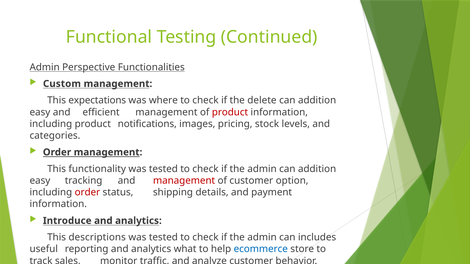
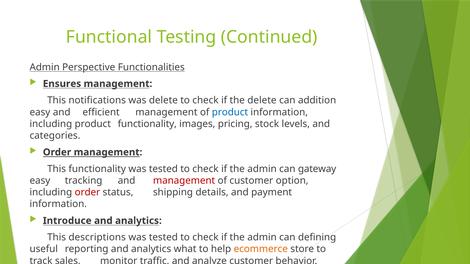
Custom: Custom -> Ensures (62, 84)
expectations: expectations -> notifications (97, 101)
was where: where -> delete (163, 101)
product colour: red -> blue (230, 112)
product notifications: notifications -> functionality (147, 124)
admin can addition: addition -> gateway (317, 169)
includes: includes -> defining (317, 238)
ecommerce colour: blue -> orange (261, 249)
